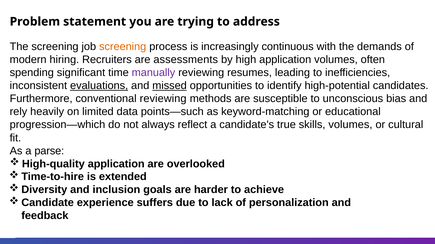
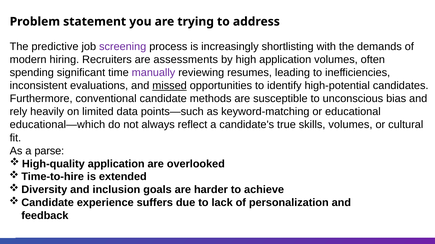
The screening: screening -> predictive (55, 47)
screening colour: orange -> purple (123, 47)
continuous: continuous -> shortlisting (288, 47)
evaluations underline: present -> none (99, 86)
conventional reviewing: reviewing -> candidate (163, 99)
progression—which: progression—which -> educational—which (57, 125)
